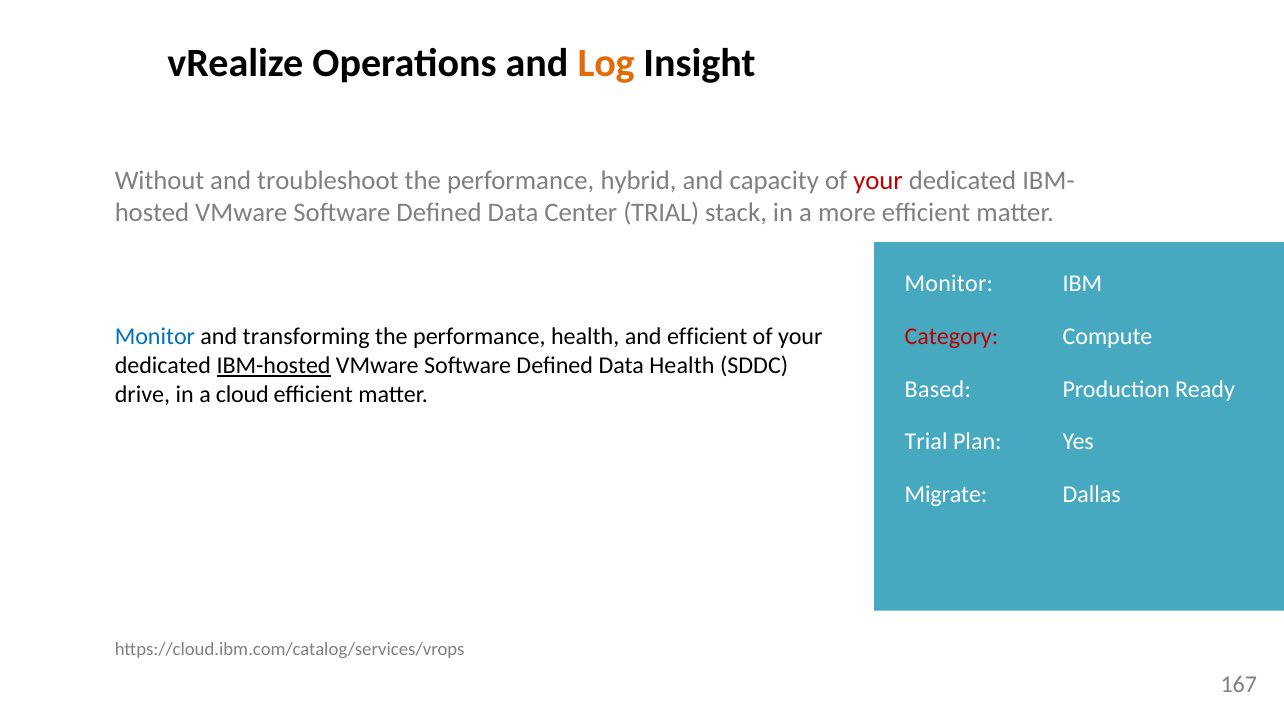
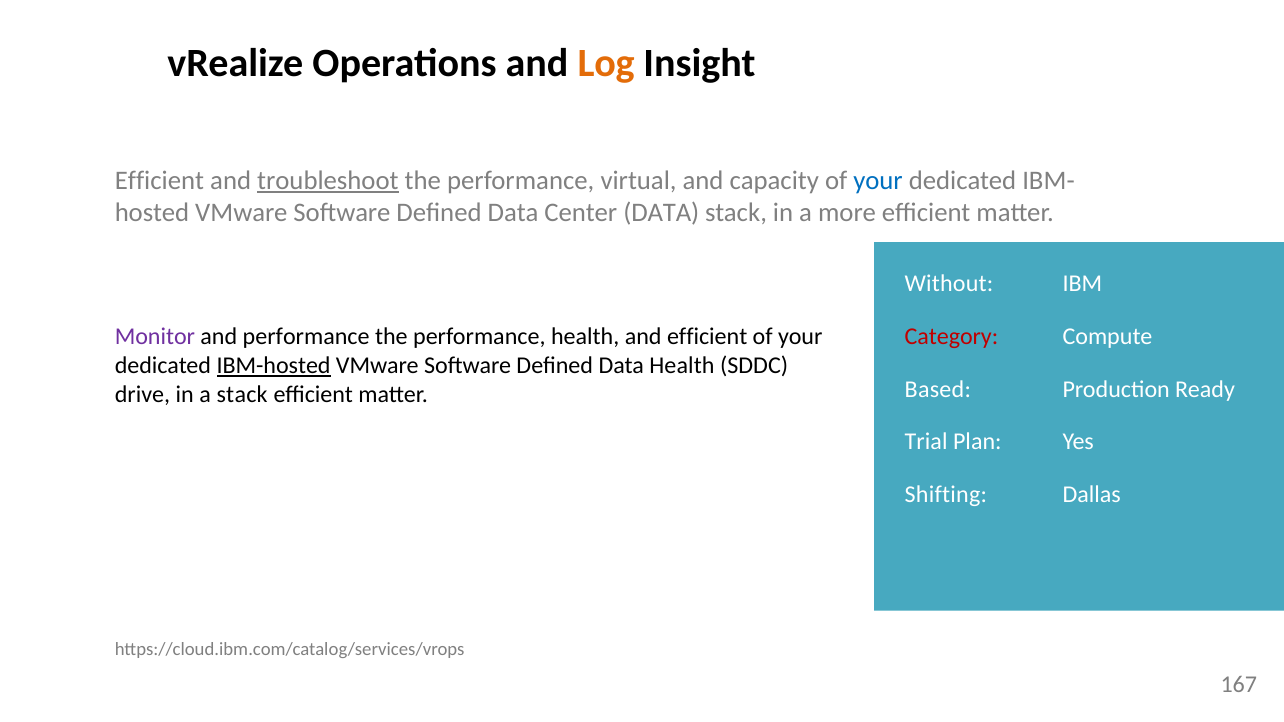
Without: Without -> Efficient (159, 181)
troubleshoot underline: none -> present (328, 181)
hybrid: hybrid -> virtual (639, 181)
your colour: red -> blue (878, 181)
Center TRIAL: TRIAL -> DATA (661, 213)
Monitor: Monitor -> Without (949, 284)
Monitor colour: blue -> purple (155, 337)
and transforming: transforming -> performance (306, 337)
a cloud: cloud -> stack (242, 395)
Migrate: Migrate -> Shifting (946, 495)
